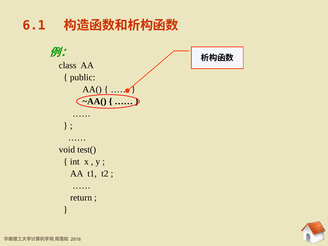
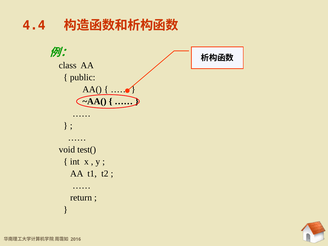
6.1: 6.1 -> 4.4 (34, 25)
